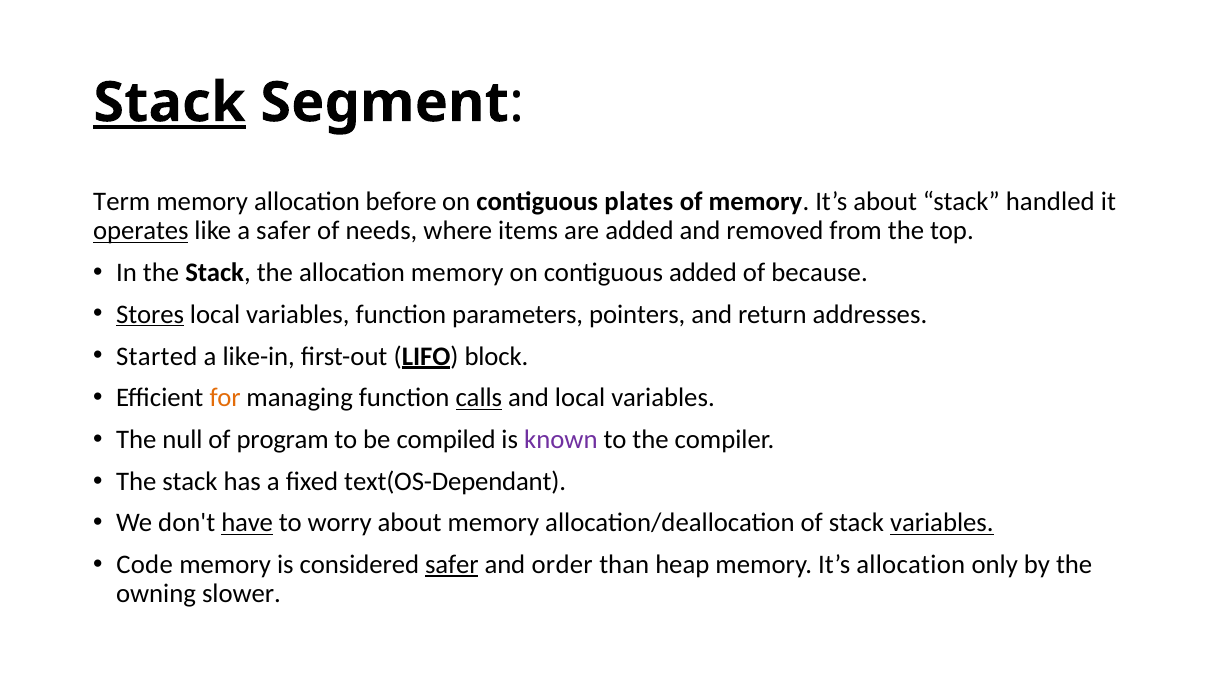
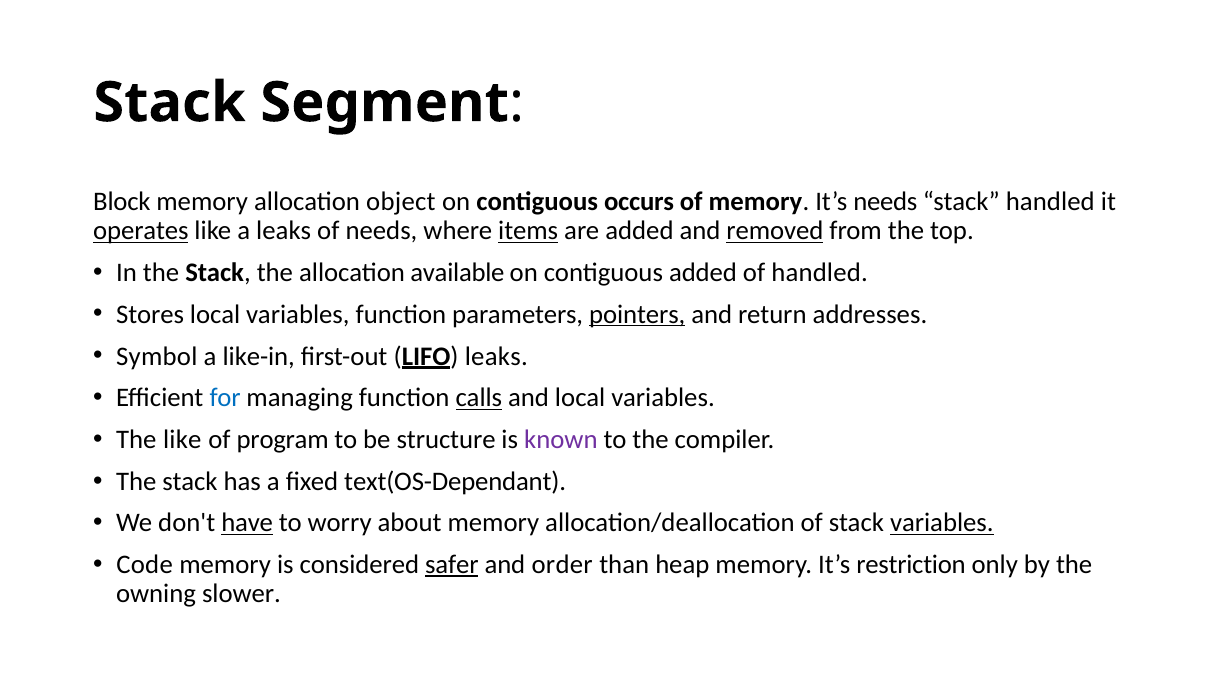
Stack underline: present -> none (169, 103)
Term: Term -> Block (122, 202)
before: before -> object (401, 202)
plates: plates -> occurs (639, 202)
It’s about: about -> needs (885, 202)
a safer: safer -> leaks (284, 231)
items underline: none -> present (528, 231)
removed underline: none -> present (775, 231)
allocation memory: memory -> available (457, 273)
of because: because -> handled (820, 273)
Stores underline: present -> none (150, 314)
pointers underline: none -> present (637, 314)
Started: Started -> Symbol (157, 356)
LIFO block: block -> leaks (496, 356)
for colour: orange -> blue (225, 398)
The null: null -> like (182, 440)
compiled: compiled -> structure (446, 440)
It’s allocation: allocation -> restriction (911, 565)
